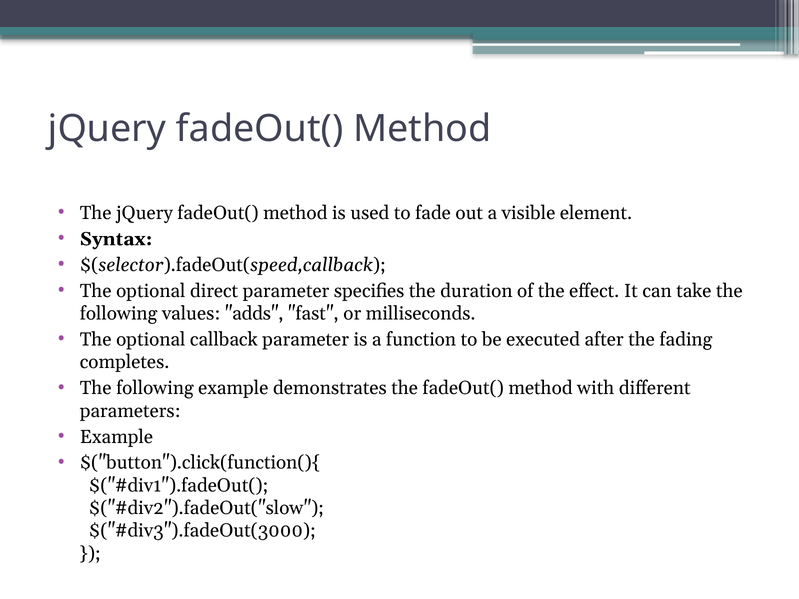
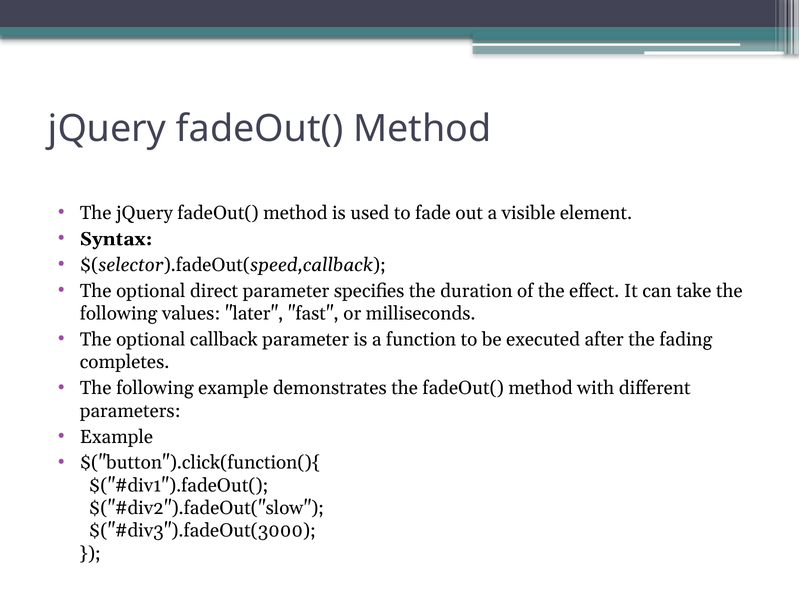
adds: adds -> later (254, 314)
